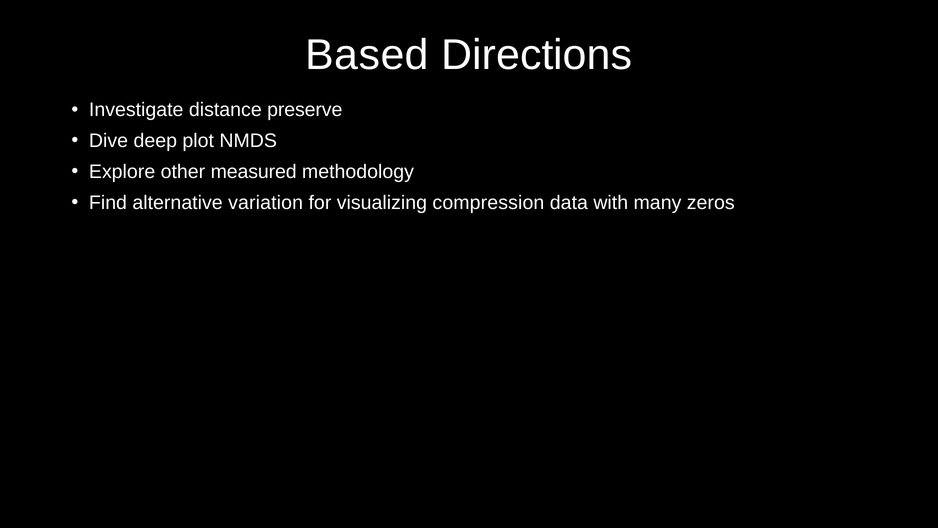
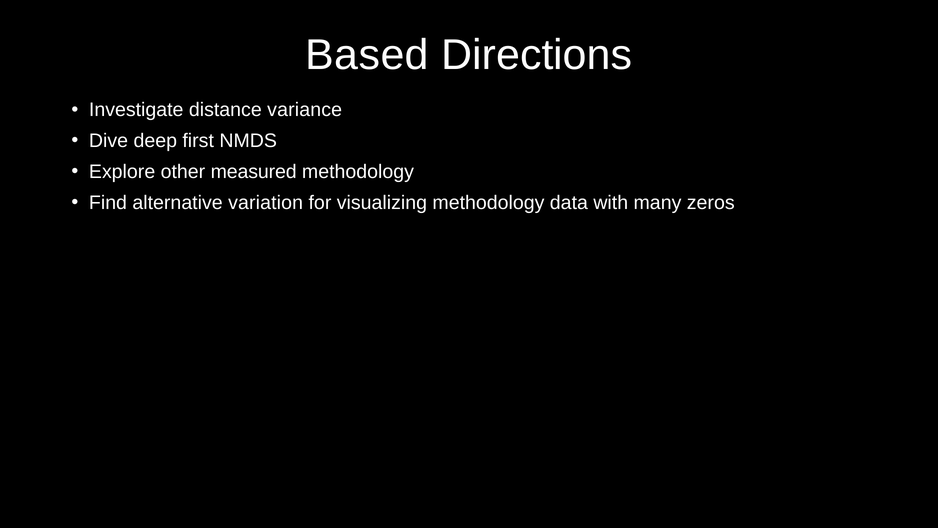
preserve: preserve -> variance (305, 110)
plot: plot -> first (198, 141)
visualizing compression: compression -> methodology (488, 202)
